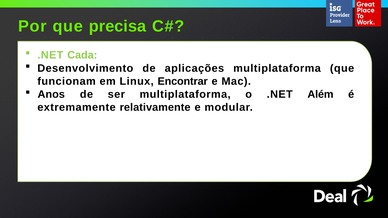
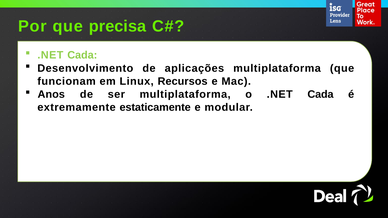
Encontrar: Encontrar -> Recursos (183, 81)
o .NET Além: Além -> Cada (320, 94)
relativamente: relativamente -> estaticamente (155, 107)
